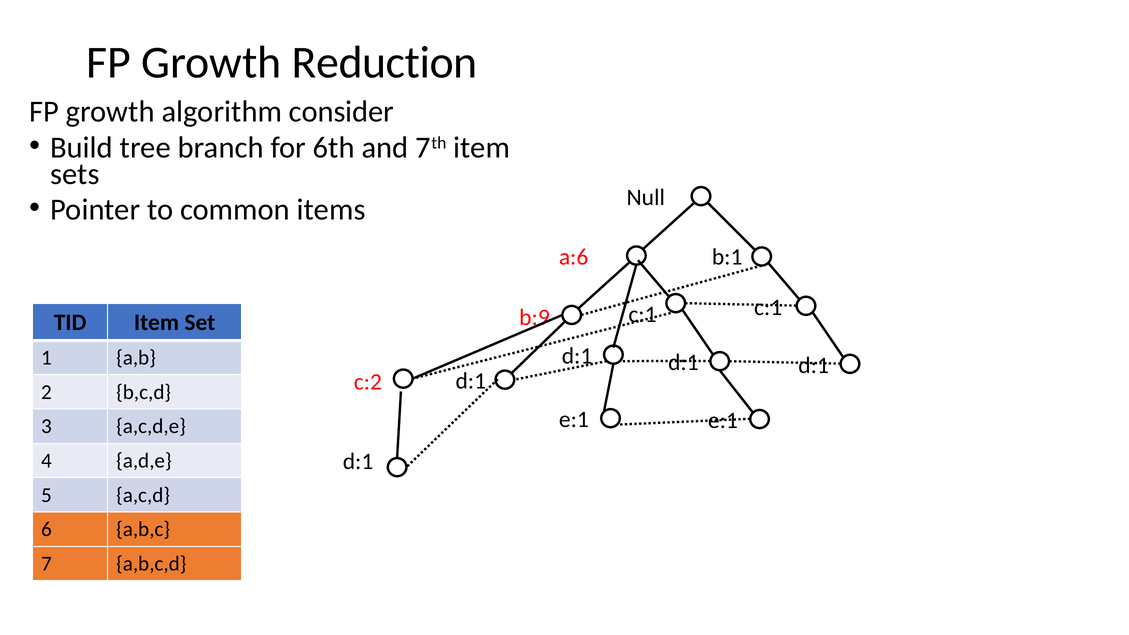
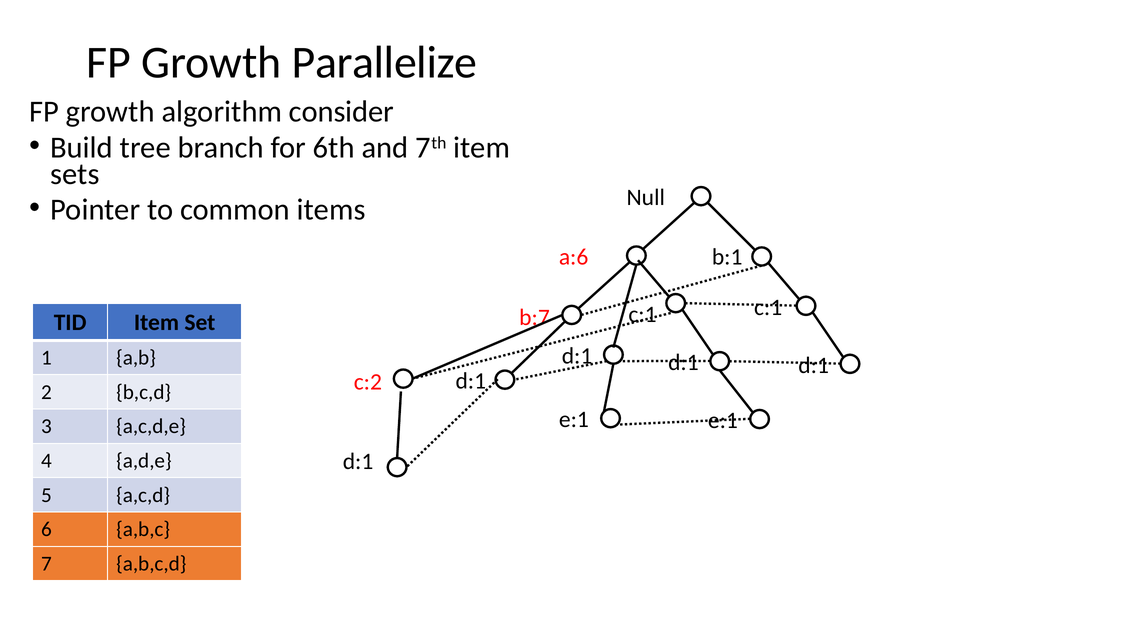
Reduction: Reduction -> Parallelize (385, 63)
b:9: b:9 -> b:7 (535, 318)
